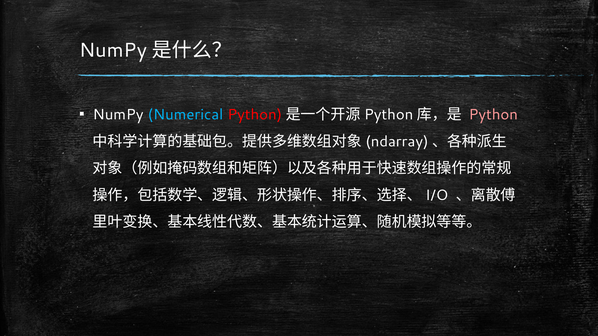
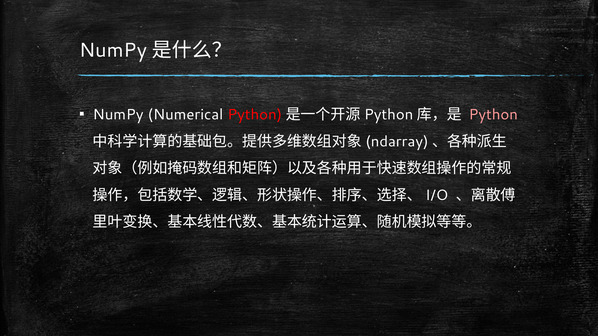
Numerical colour: light blue -> white (185, 115)
